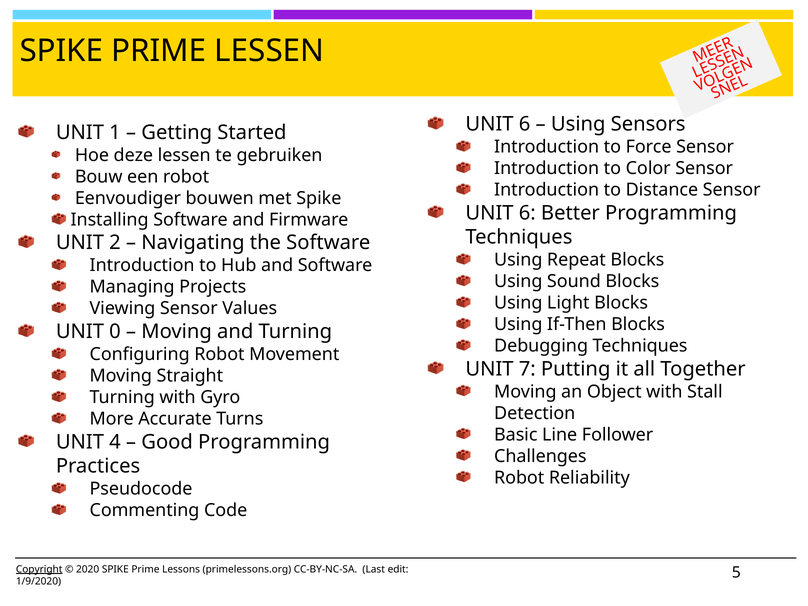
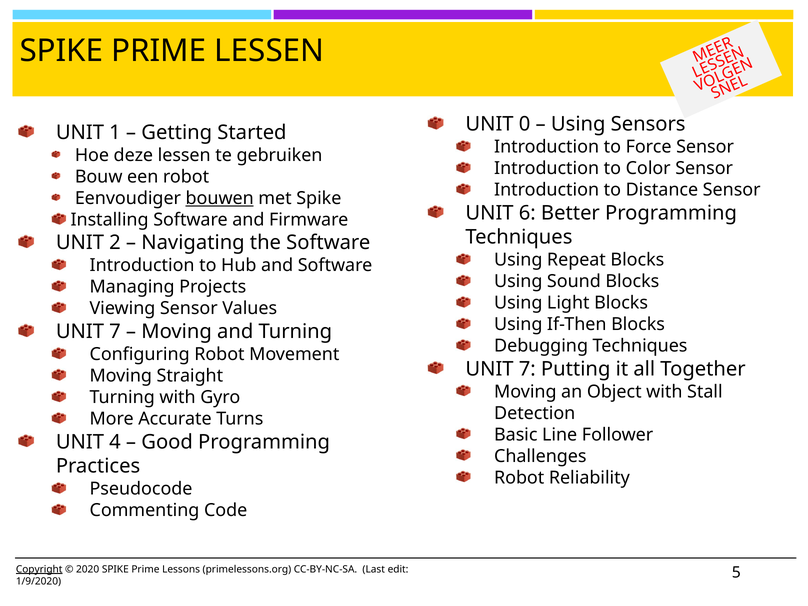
6: 6 -> 0 (525, 124)
bouwen underline: none -> present (220, 198)
0: 0 -> 7 (115, 332)
